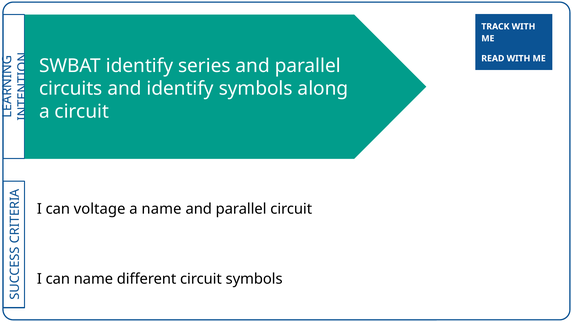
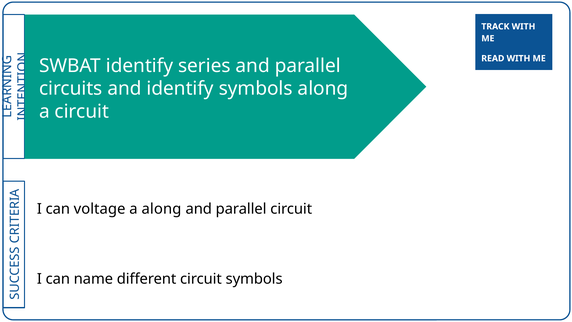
a name: name -> along (161, 209)
